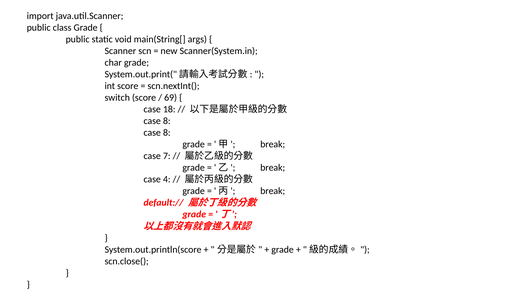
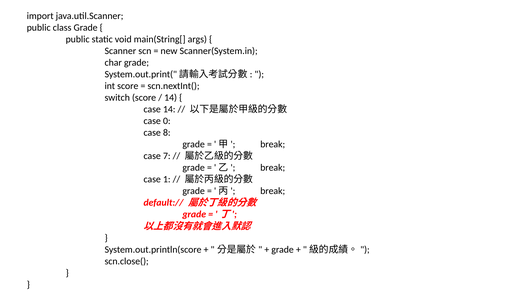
69: 69 -> 14 (171, 98)
case 18: 18 -> 14 (169, 109)
8: 8 -> 0 (167, 121)
4: 4 -> 1 (167, 179)
